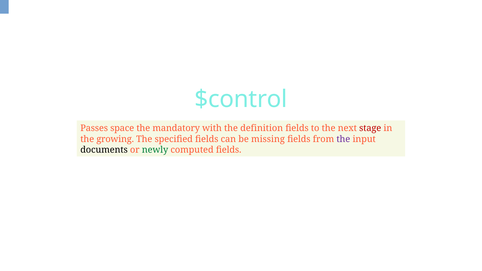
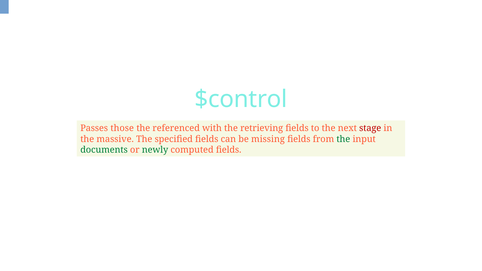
space: space -> those (122, 128)
mandatory: mandatory -> referenced (176, 128)
definition: definition -> retrieving (262, 128)
growing: growing -> massive (115, 139)
the colour: purple -> green (343, 139)
documents colour: black -> green (104, 150)
